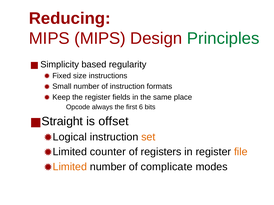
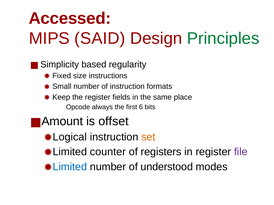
Reducing: Reducing -> Accessed (70, 18)
MIPS MIPS: MIPS -> SAID (100, 38)
Straight: Straight -> Amount (62, 122)
file colour: orange -> purple (241, 152)
Limited colour: orange -> blue (70, 167)
complicate: complicate -> understood (167, 167)
